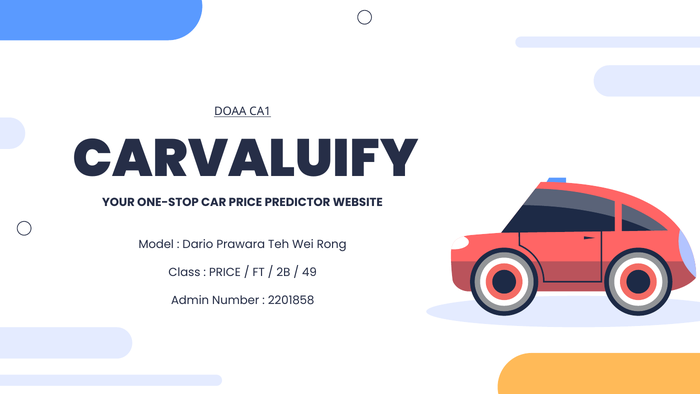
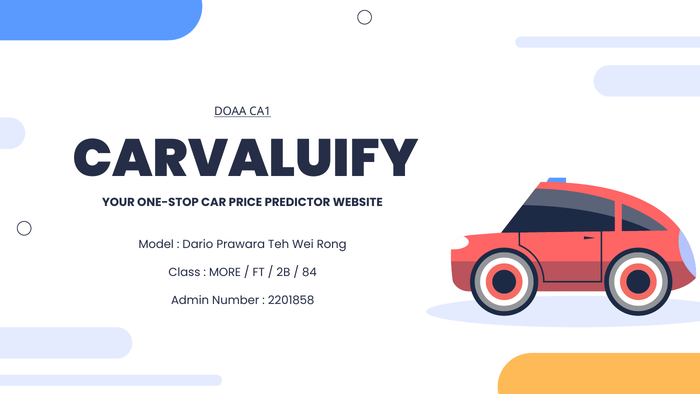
PRICE: PRICE -> MORE (225, 272)
49: 49 -> 84 (309, 272)
